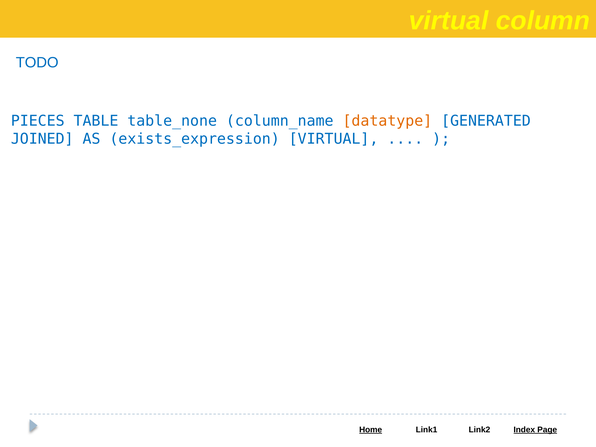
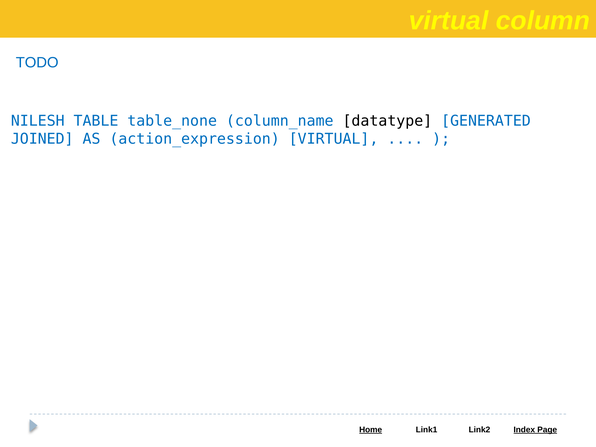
PIECES: PIECES -> NILESH (38, 121)
datatype colour: orange -> black (387, 121)
exists_expression: exists_expression -> action_expression (195, 139)
